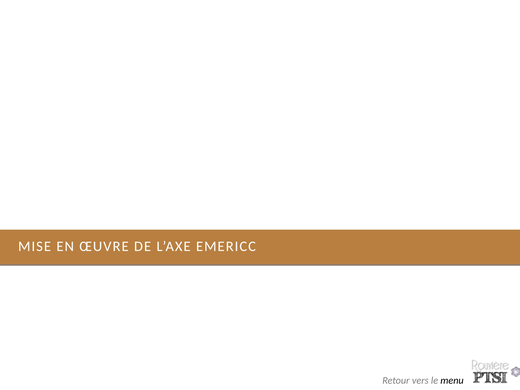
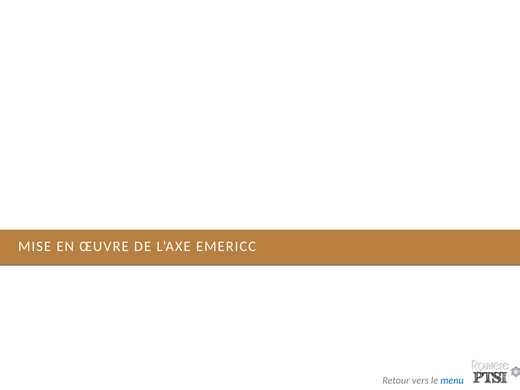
menu colour: black -> blue (452, 380)
